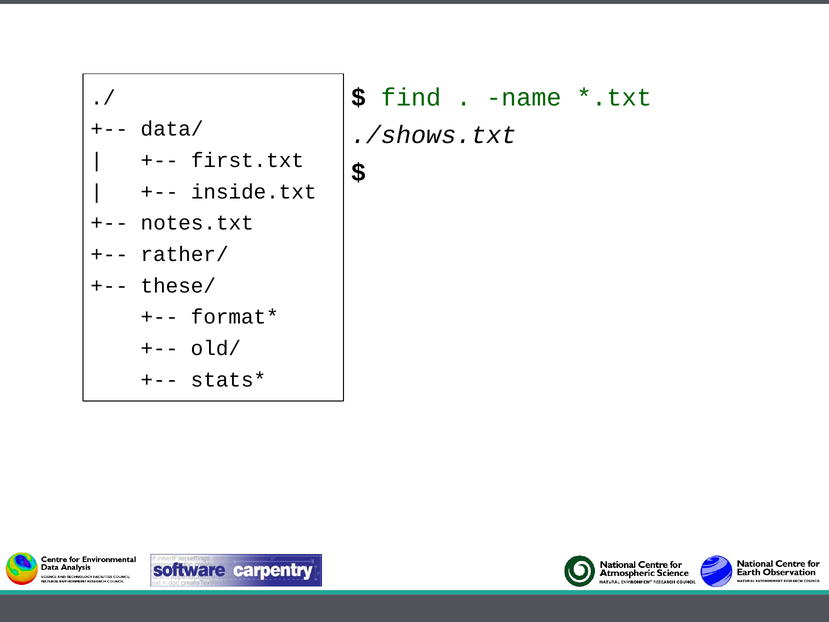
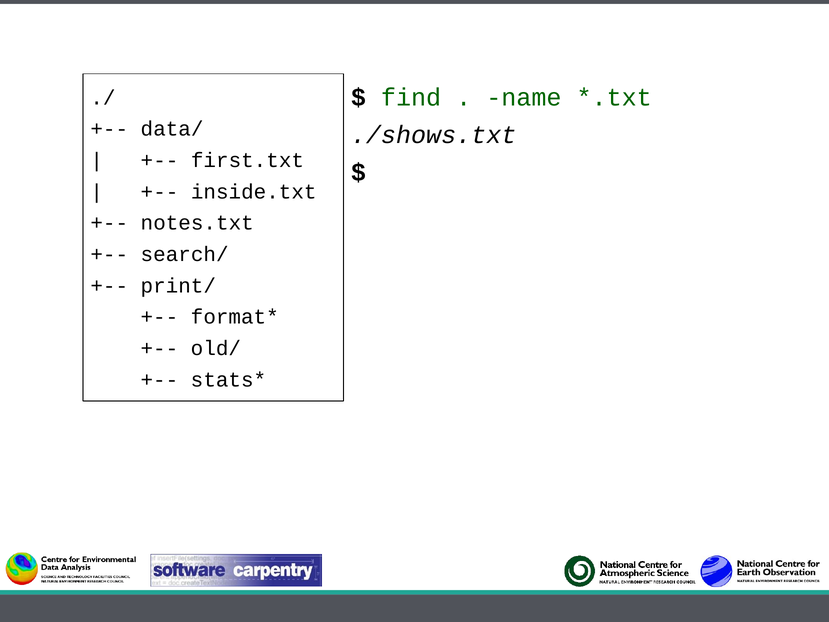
rather/: rather/ -> search/ (185, 254)
these/: these/ -> print/ (178, 286)
